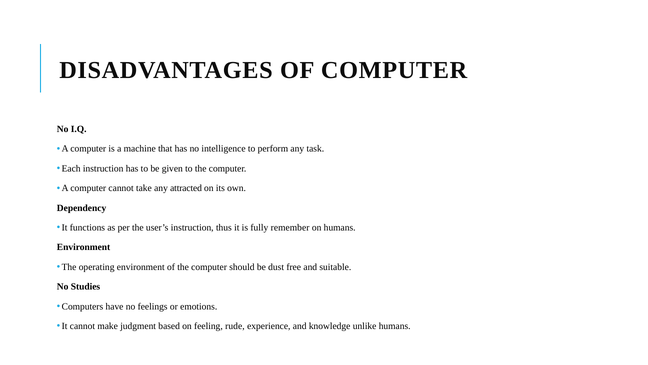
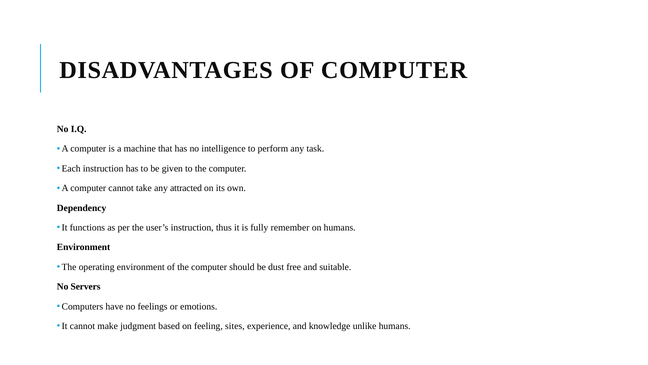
Studies: Studies -> Servers (86, 286)
rude: rude -> sites (235, 326)
